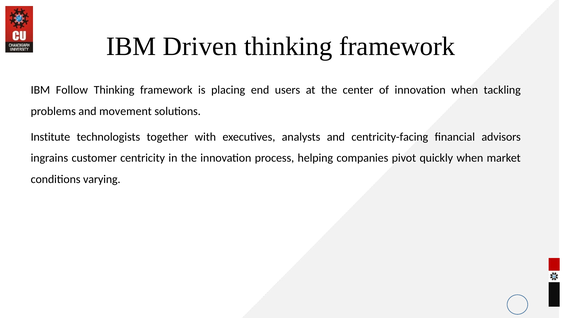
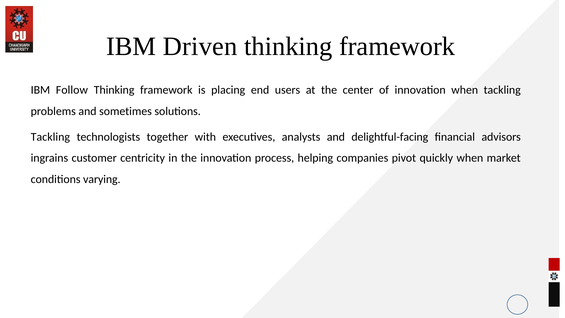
movement: movement -> sometimes (126, 111)
Institute: Institute -> Tackling (50, 137)
centricity-facing: centricity-facing -> delightful-facing (390, 137)
